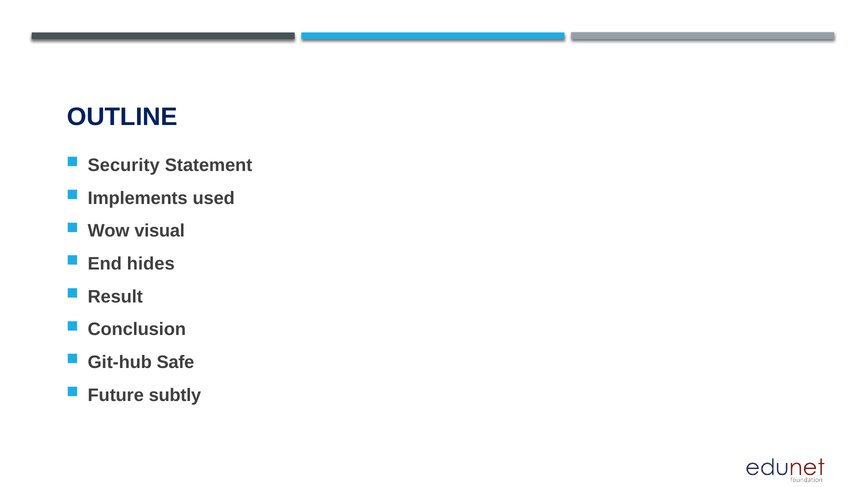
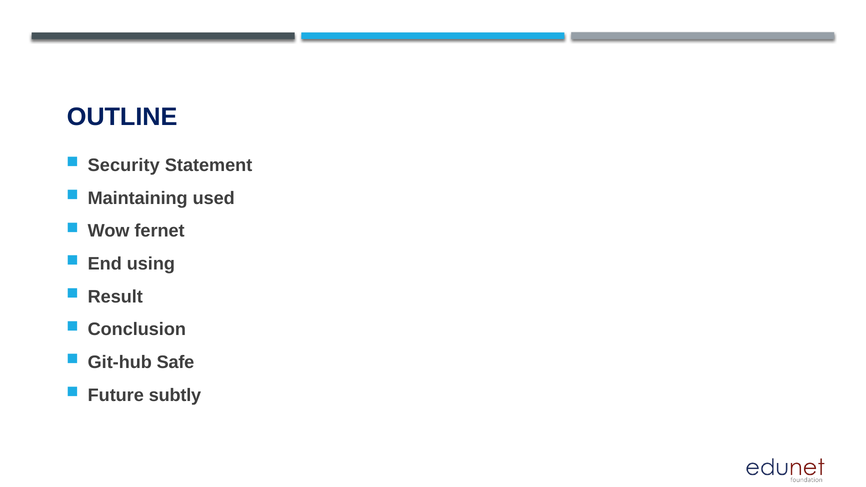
Implements: Implements -> Maintaining (138, 198)
visual: visual -> fernet (160, 231)
hides: hides -> using (151, 264)
